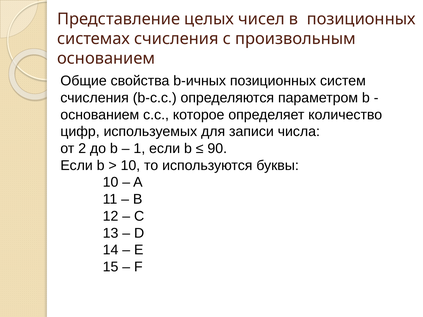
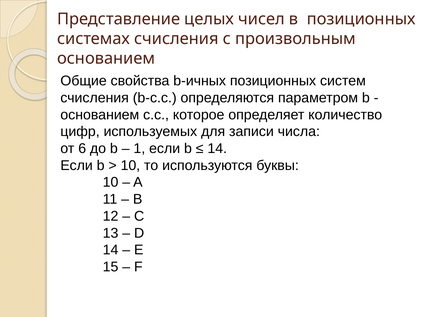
2: 2 -> 6 (82, 149)
90: 90 -> 14 (217, 149)
